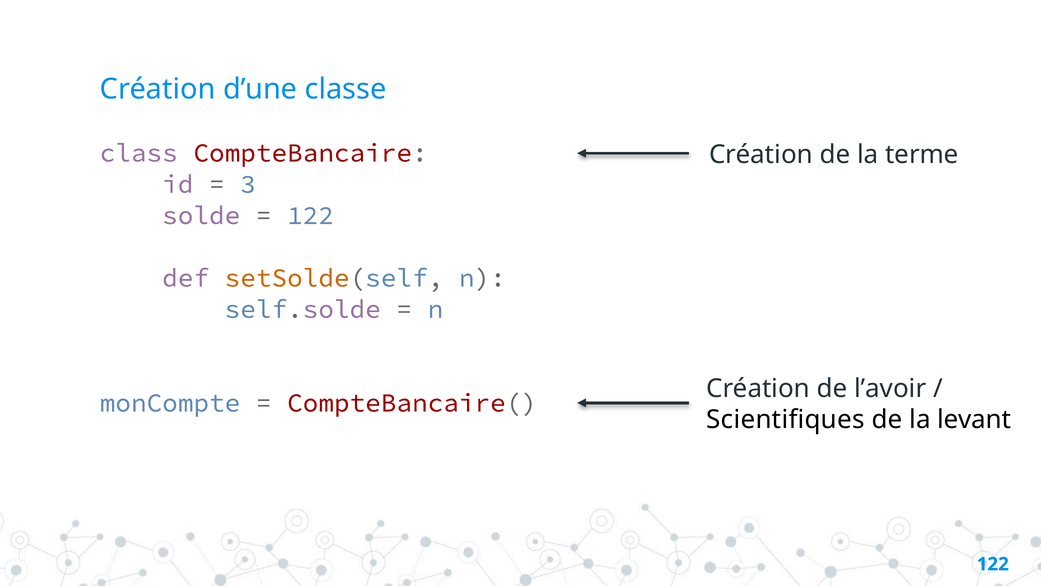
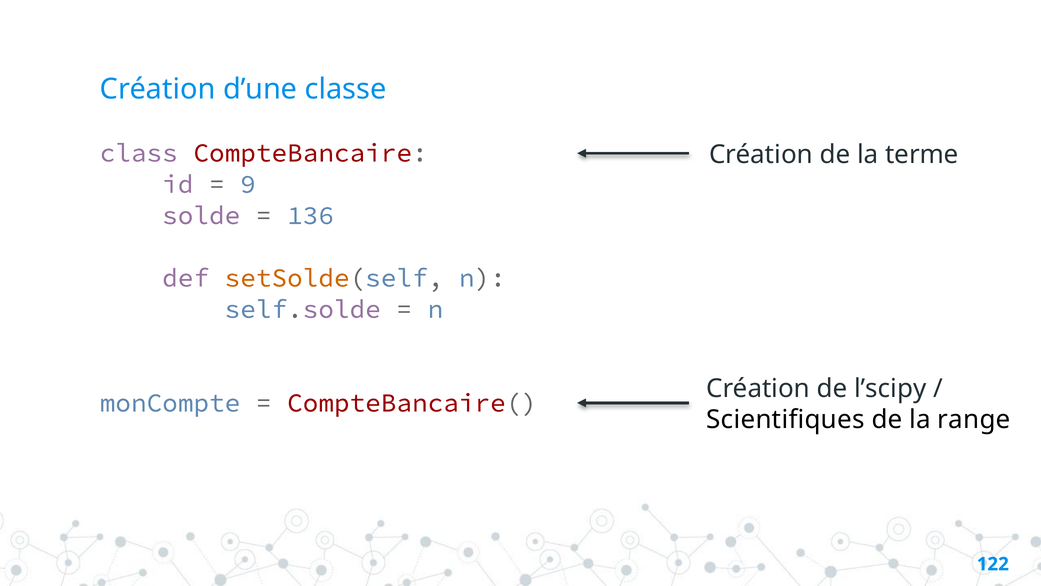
3: 3 -> 9 (248, 184)
122: 122 -> 136 (311, 215)
l’avoir: l’avoir -> l’scipy (890, 388)
levant: levant -> range (974, 420)
